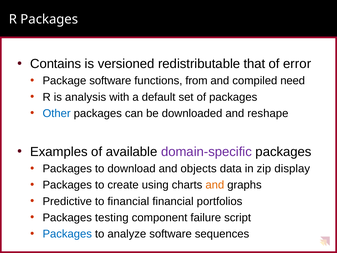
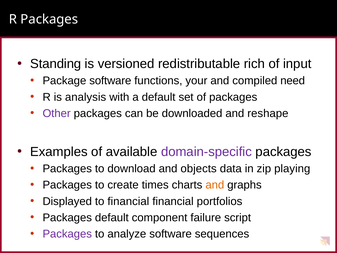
Contains: Contains -> Standing (56, 64)
that: that -> rich (254, 64)
error: error -> input (297, 64)
from: from -> your (196, 81)
Other colour: blue -> purple (57, 113)
display: display -> playing (292, 169)
using: using -> times (155, 185)
Predictive: Predictive -> Displayed (67, 201)
Packages testing: testing -> default (112, 217)
Packages colour: blue -> purple (67, 234)
